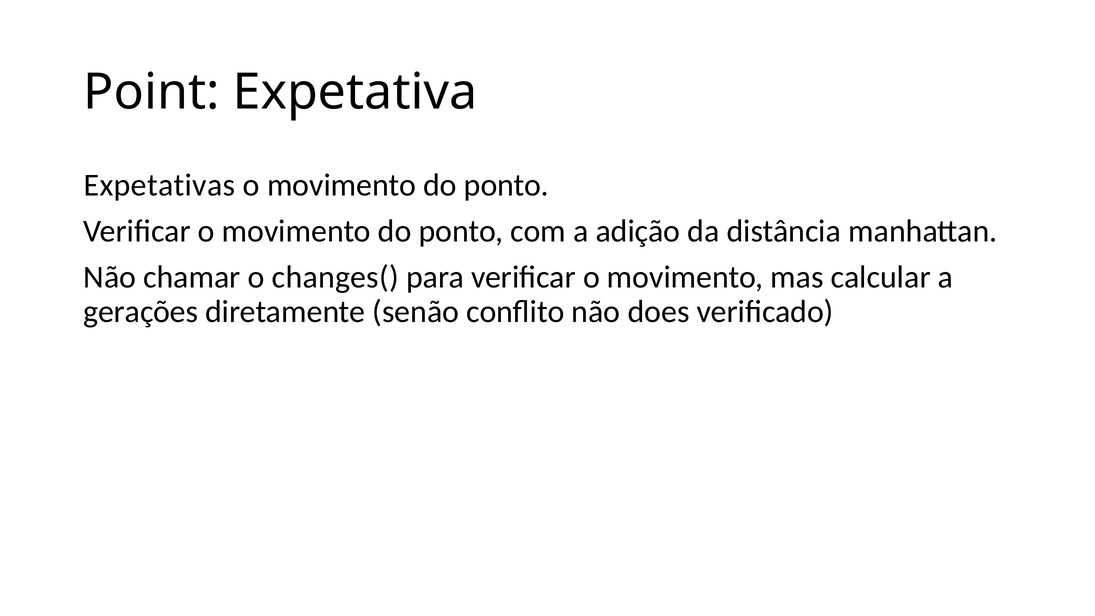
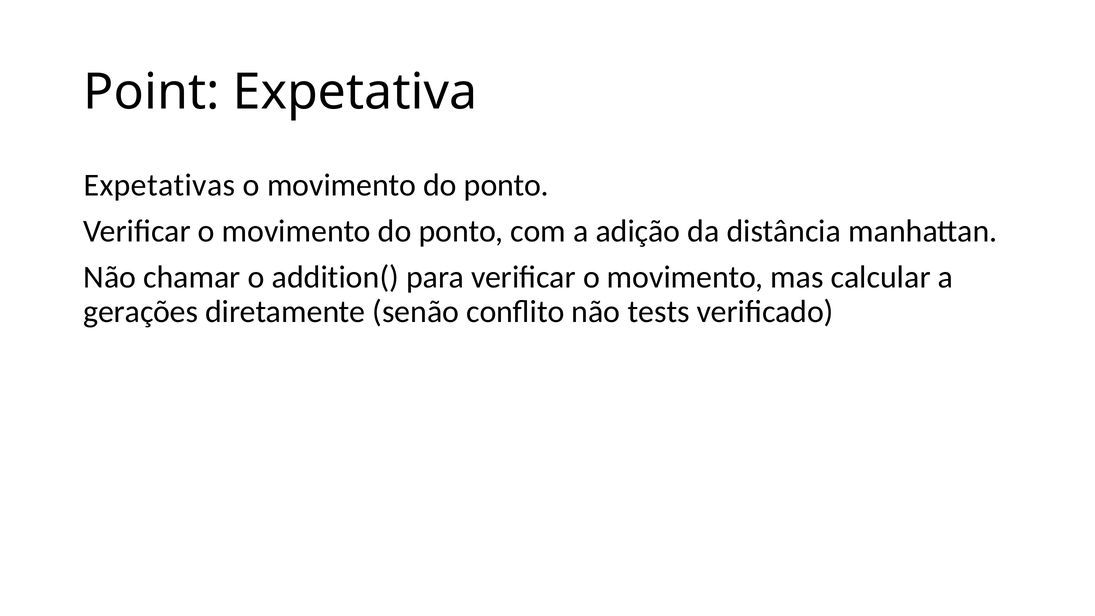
changes(: changes( -> addition( (335, 277)
does: does -> tests (659, 311)
